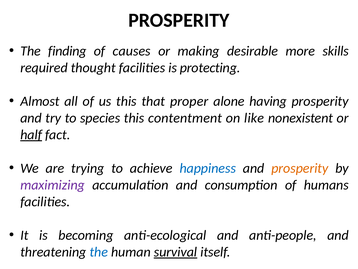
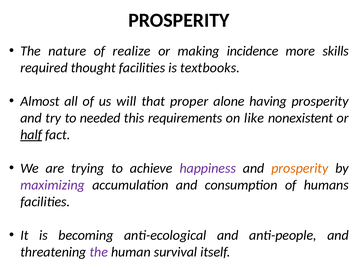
finding: finding -> nature (67, 51)
causes: causes -> realize (132, 51)
desirable: desirable -> incidence (253, 51)
protecting: protecting -> textbooks (210, 68)
us this: this -> will (126, 101)
species: species -> needed (100, 118)
contentment: contentment -> requirements (185, 118)
happiness colour: blue -> purple (208, 168)
the colour: blue -> purple (99, 252)
survival underline: present -> none (175, 252)
